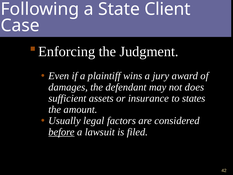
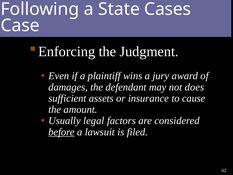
Client: Client -> Cases (168, 9)
states: states -> cause (194, 98)
